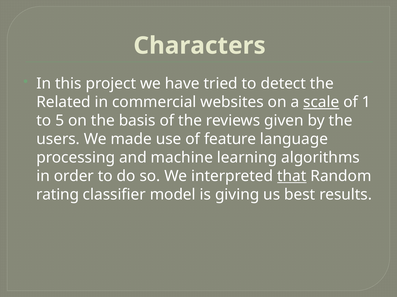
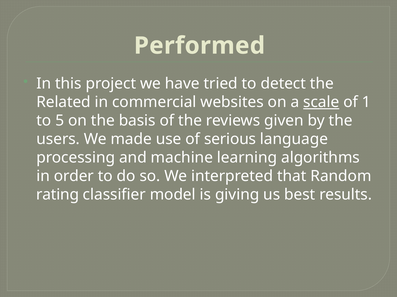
Characters: Characters -> Performed (199, 46)
feature: feature -> serious (230, 139)
that underline: present -> none (292, 176)
